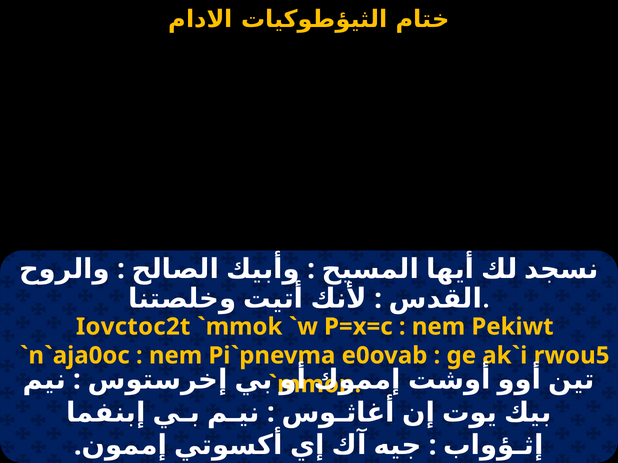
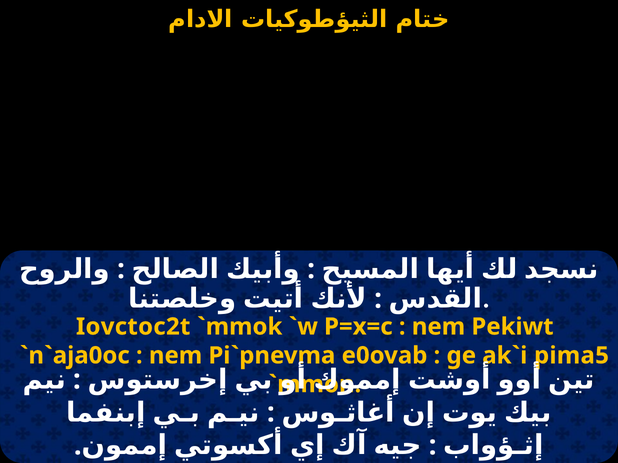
rwou5: rwou5 -> pima5 (571, 356)
